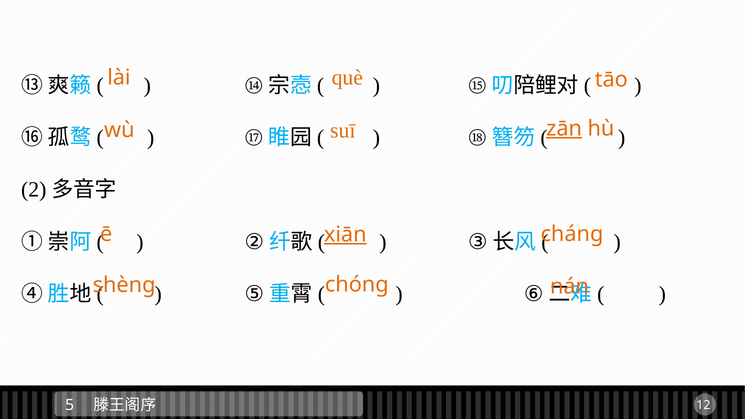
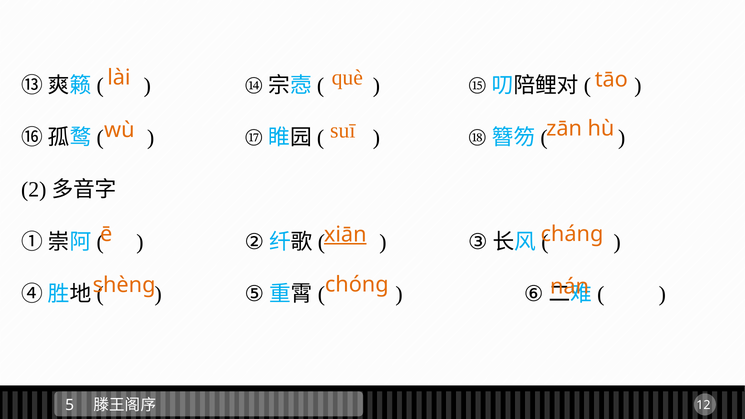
zān underline: present -> none (564, 128)
